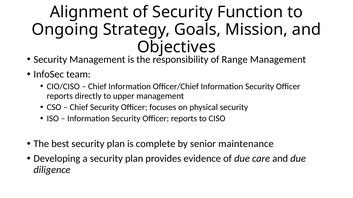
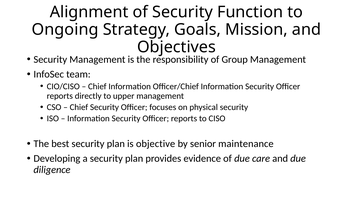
Range: Range -> Group (235, 60)
complete: complete -> objective (156, 144)
